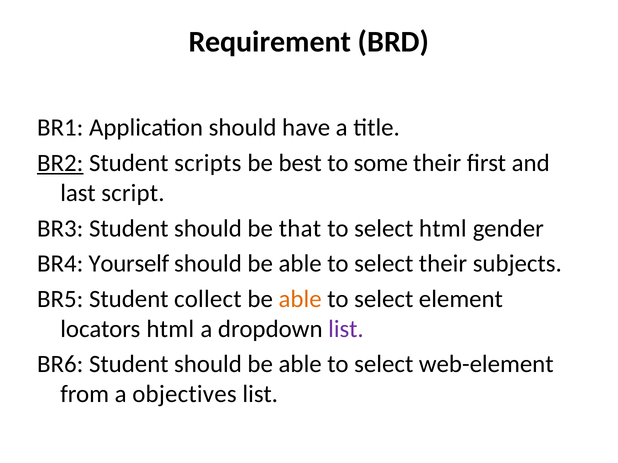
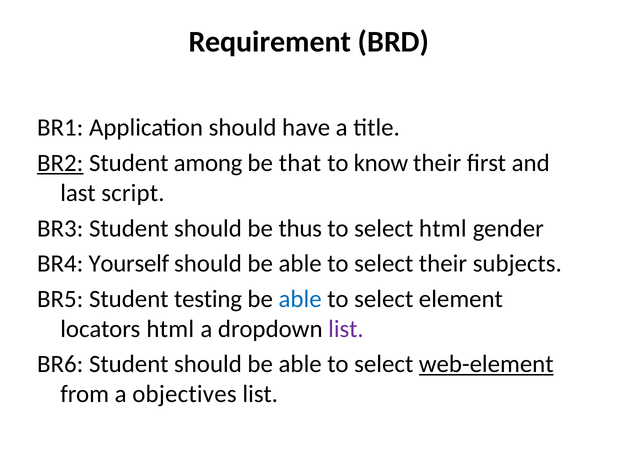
scripts: scripts -> among (208, 163)
best: best -> that (300, 163)
some: some -> know (381, 163)
that: that -> thus (300, 229)
collect: collect -> testing (208, 299)
able colour: orange -> blue (300, 299)
web-element underline: none -> present (486, 365)
